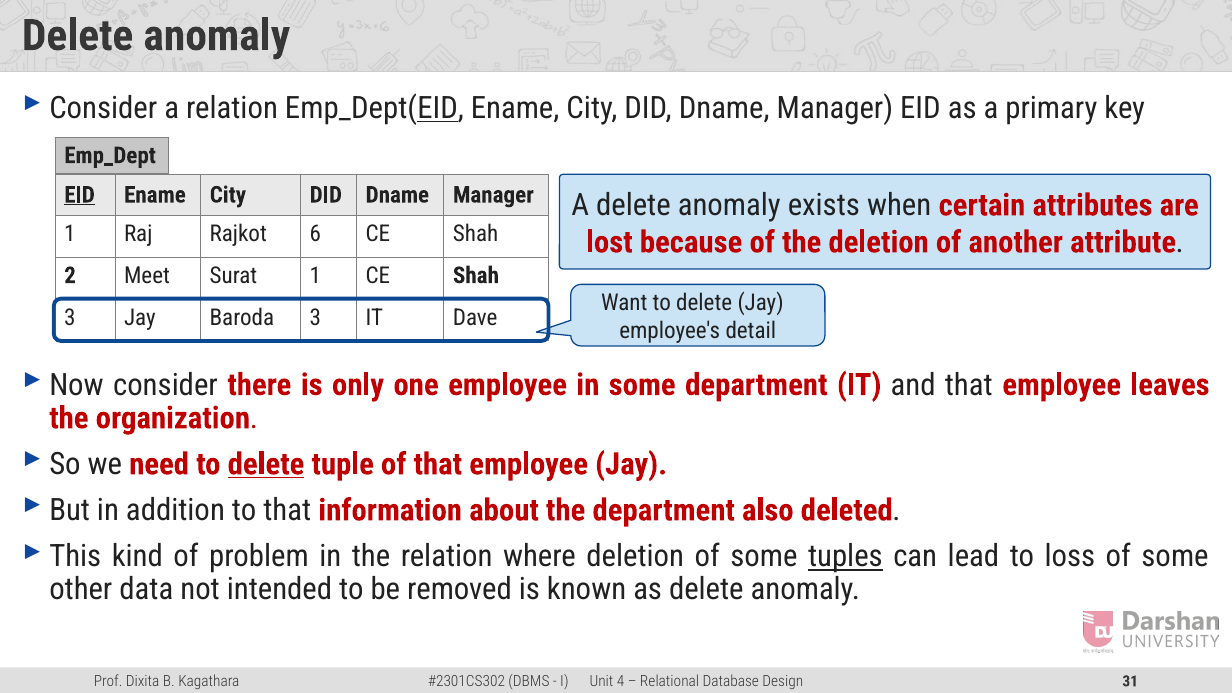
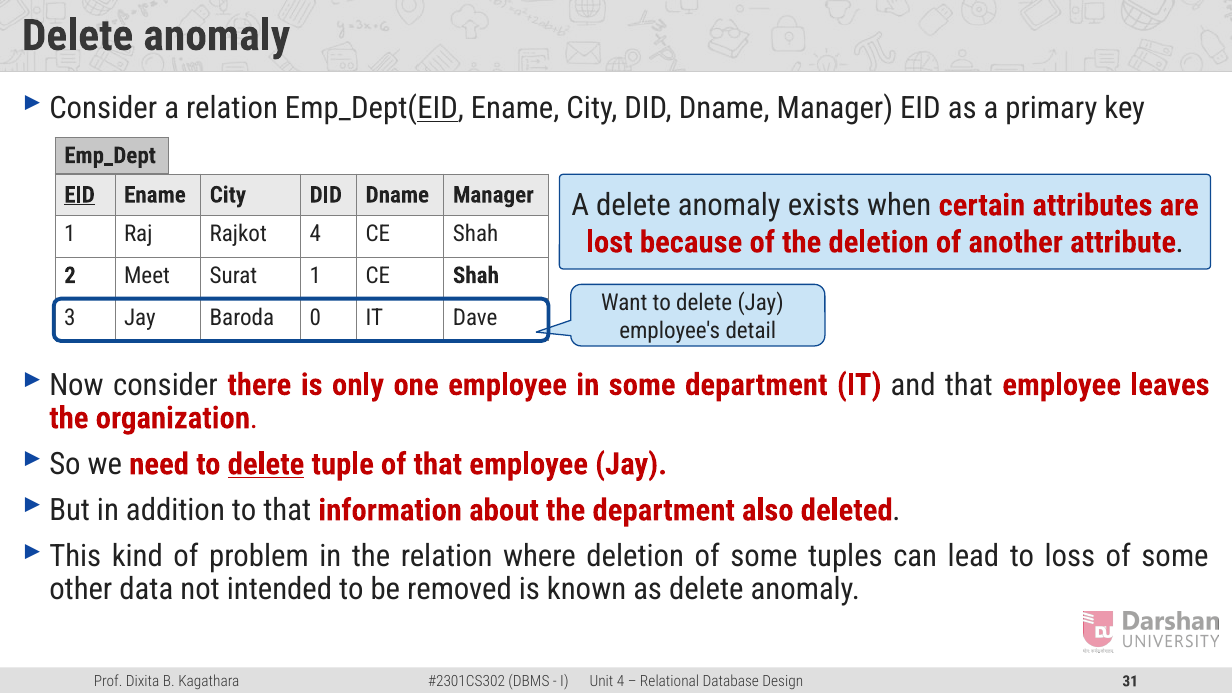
Rajkot 6: 6 -> 4 (315, 234)
Baroda 3: 3 -> 0 (315, 317)
tuples underline: present -> none (845, 556)
